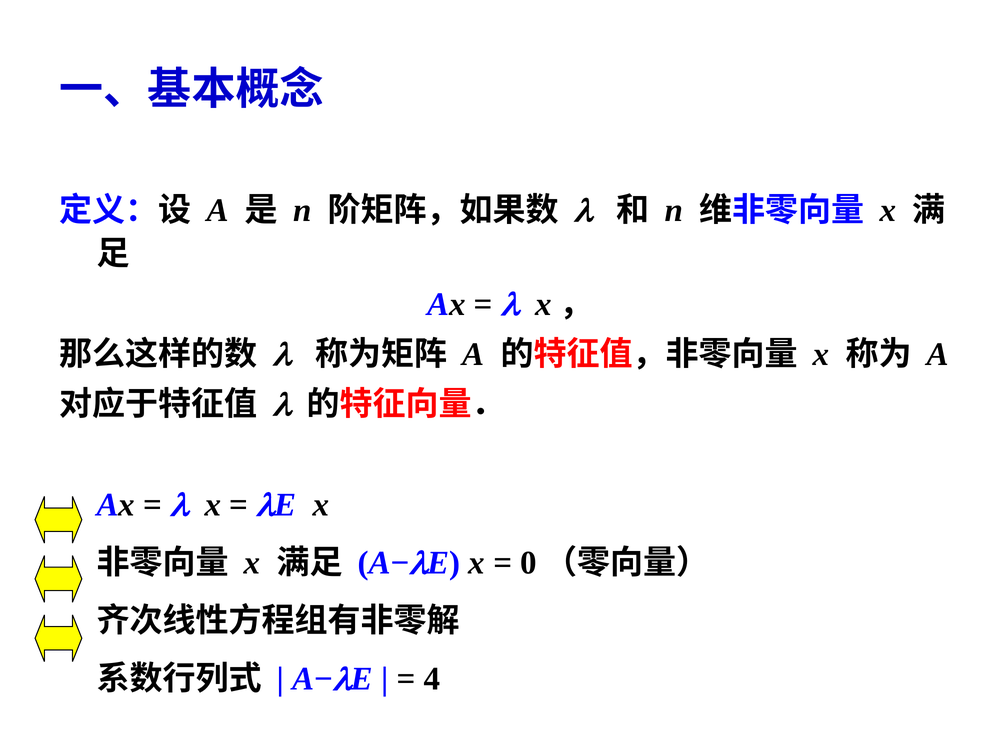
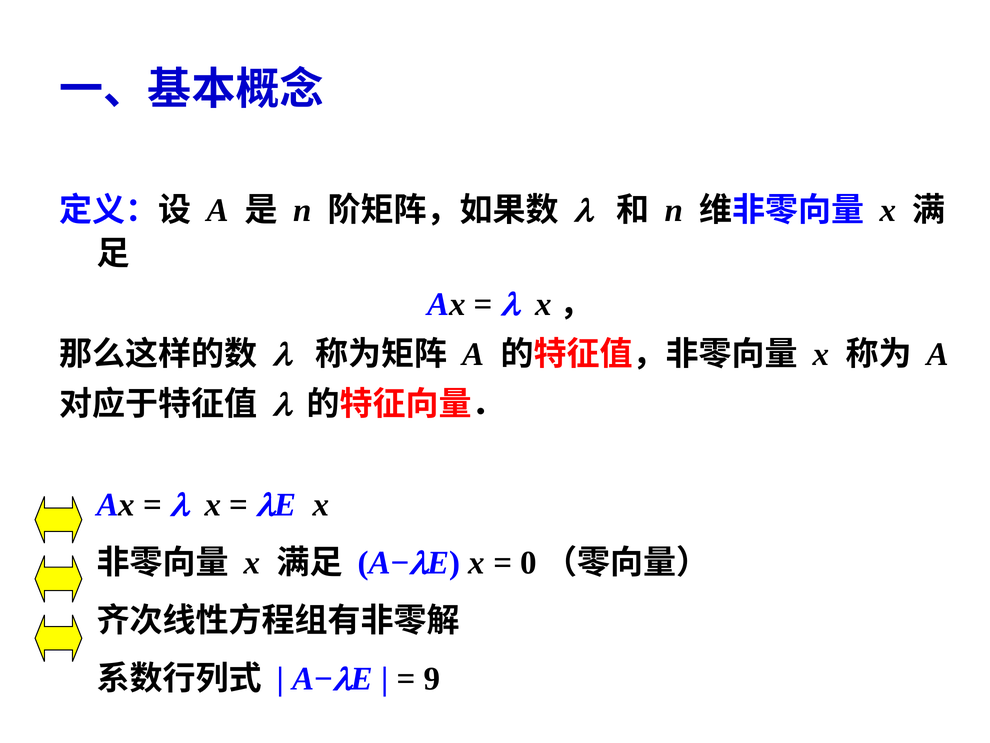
4: 4 -> 9 (432, 679)
